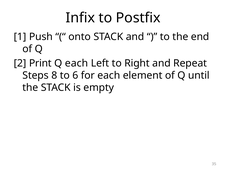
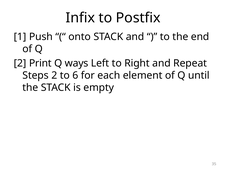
Q each: each -> ways (77, 63)
Steps 8: 8 -> 2 (54, 76)
